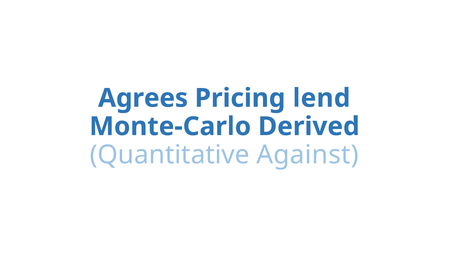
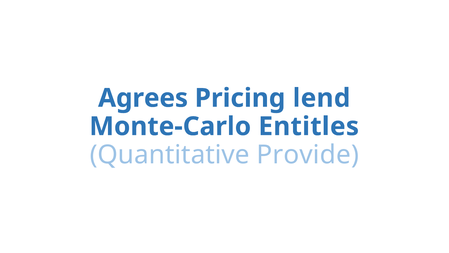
Derived: Derived -> Entitles (309, 126)
Against: Against -> Provide (308, 155)
